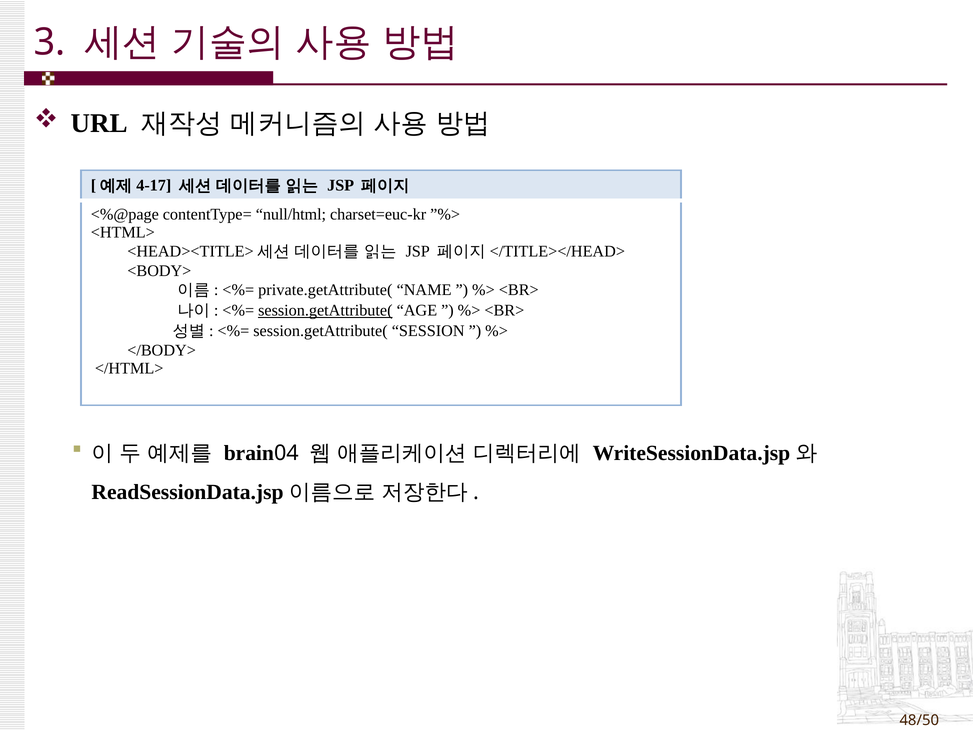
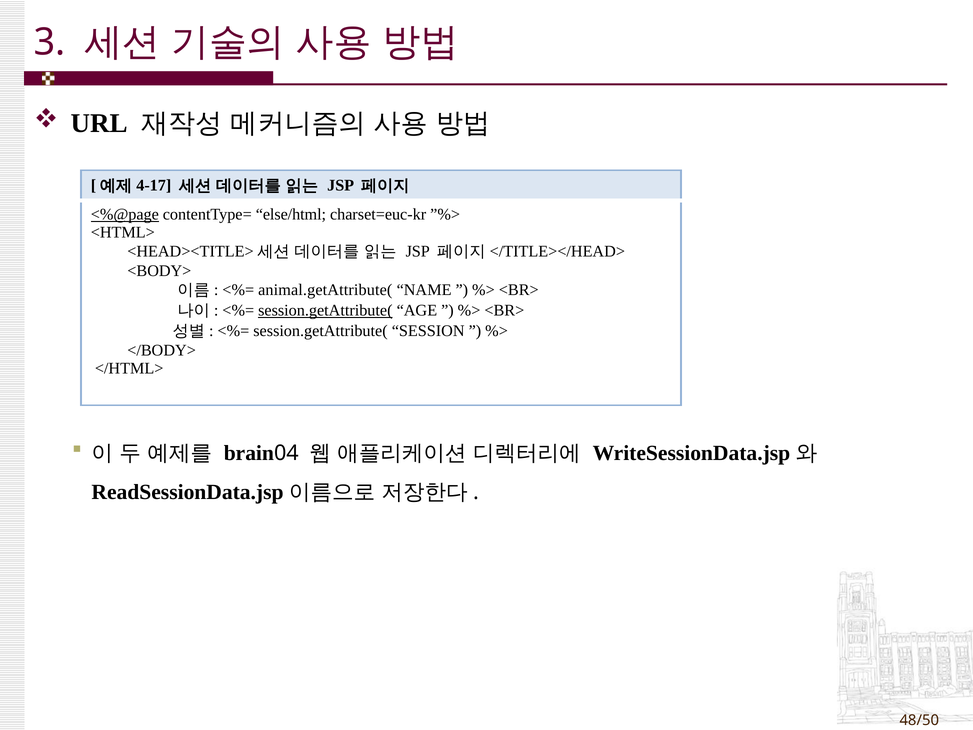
<%@page underline: none -> present (125, 214)
null/html: null/html -> else/html (291, 214)
private.getAttribute(: private.getAttribute( -> animal.getAttribute( (325, 290)
